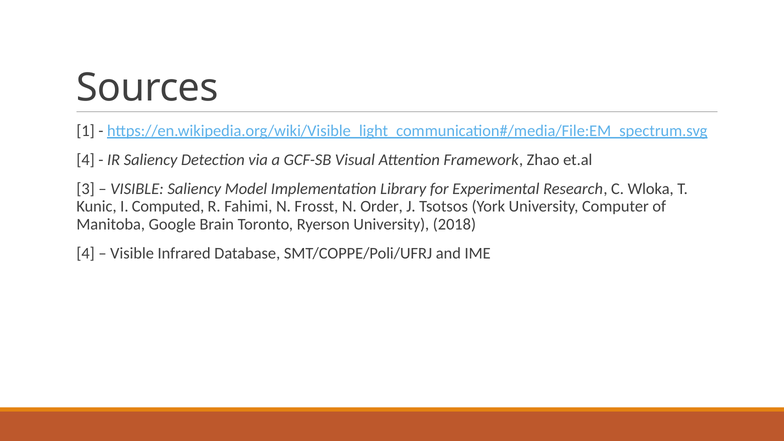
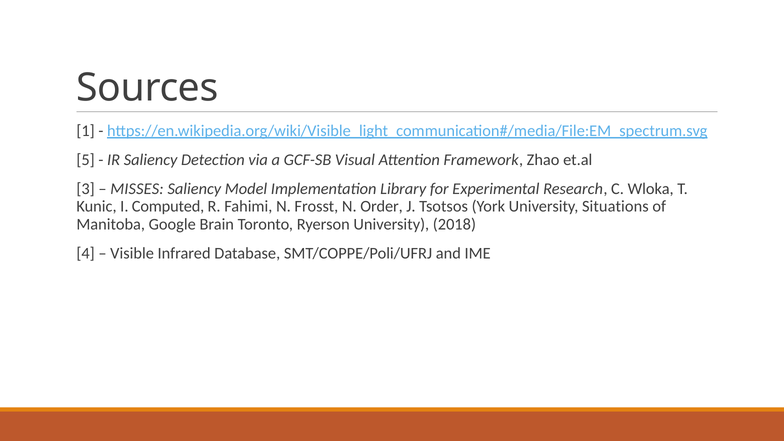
4: 4 -> 5 (86, 160)
VISIBLE: VISIBLE -> MISSES (137, 189)
Computer: Computer -> Situations (615, 207)
